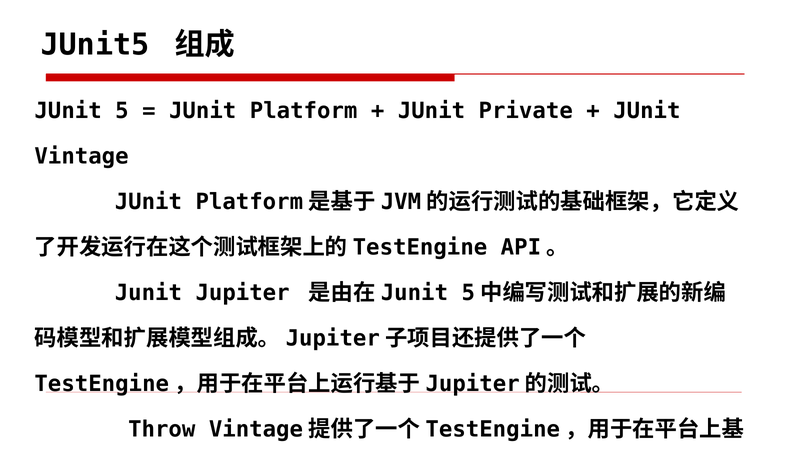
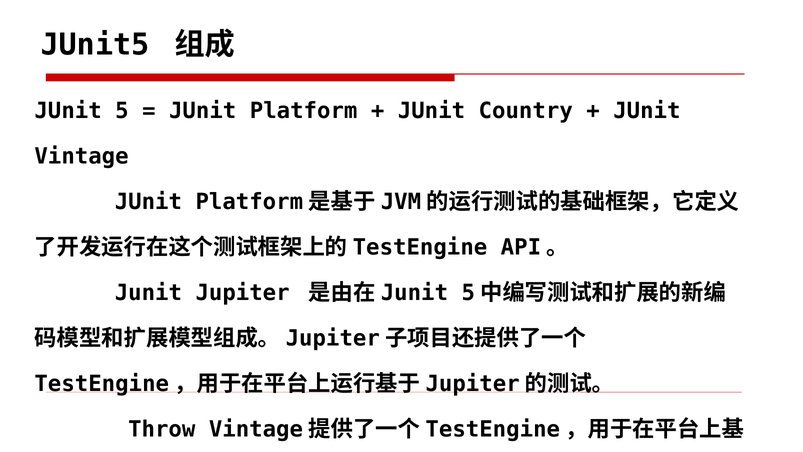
Private: Private -> Country (526, 111)
